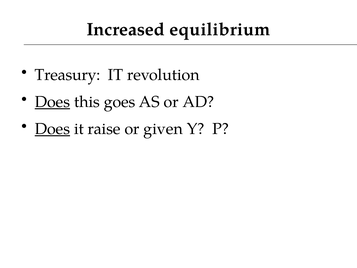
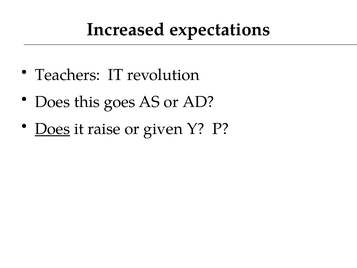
equilibrium: equilibrium -> expectations (220, 30)
Treasury: Treasury -> Teachers (67, 75)
Does underline: present -> none (52, 102)
